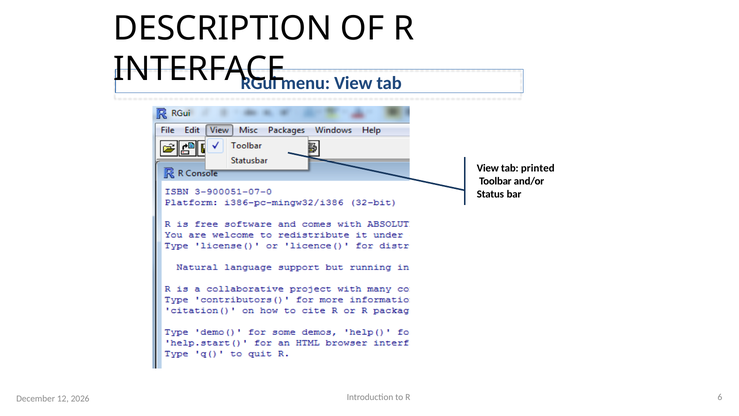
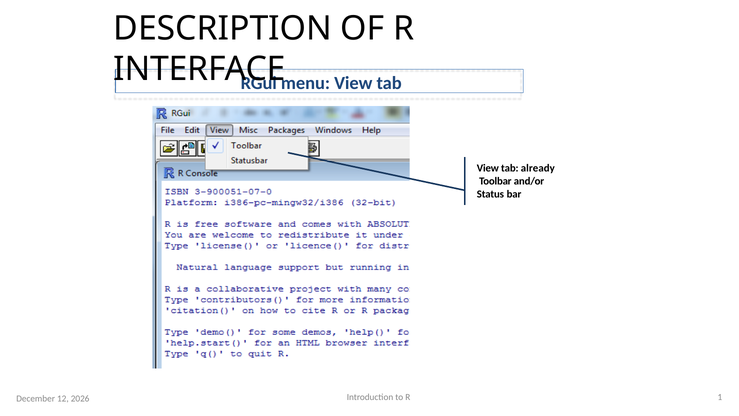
printed: printed -> already (538, 168)
6: 6 -> 1 (720, 397)
